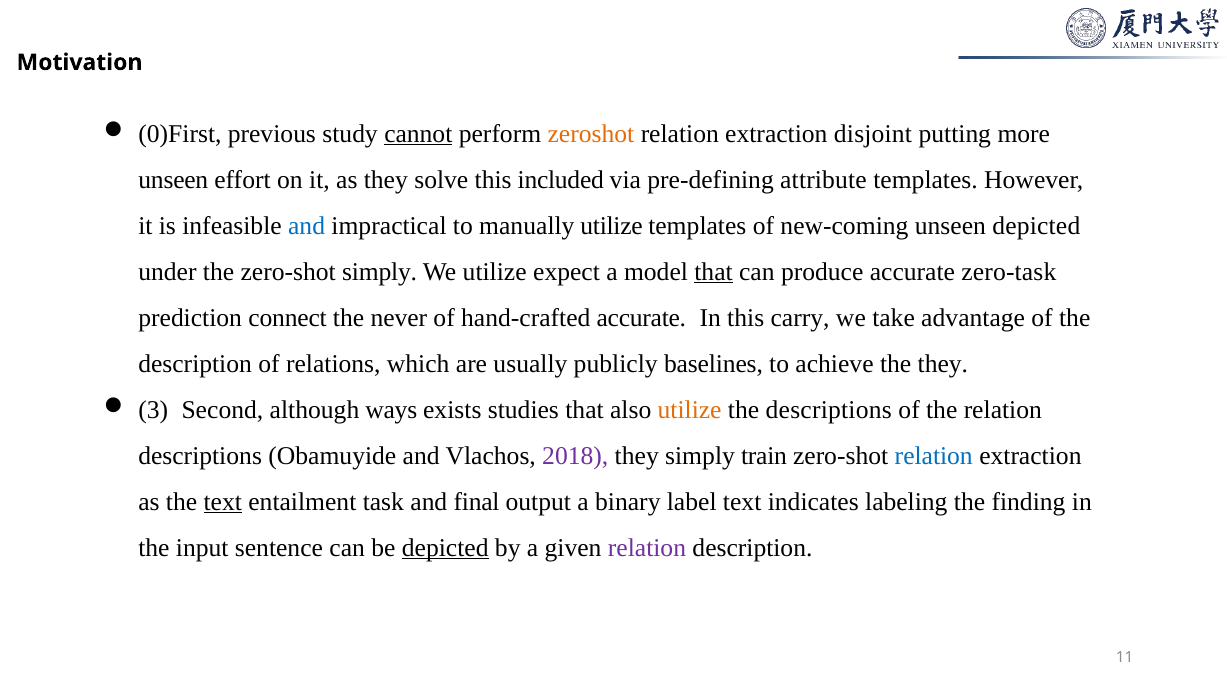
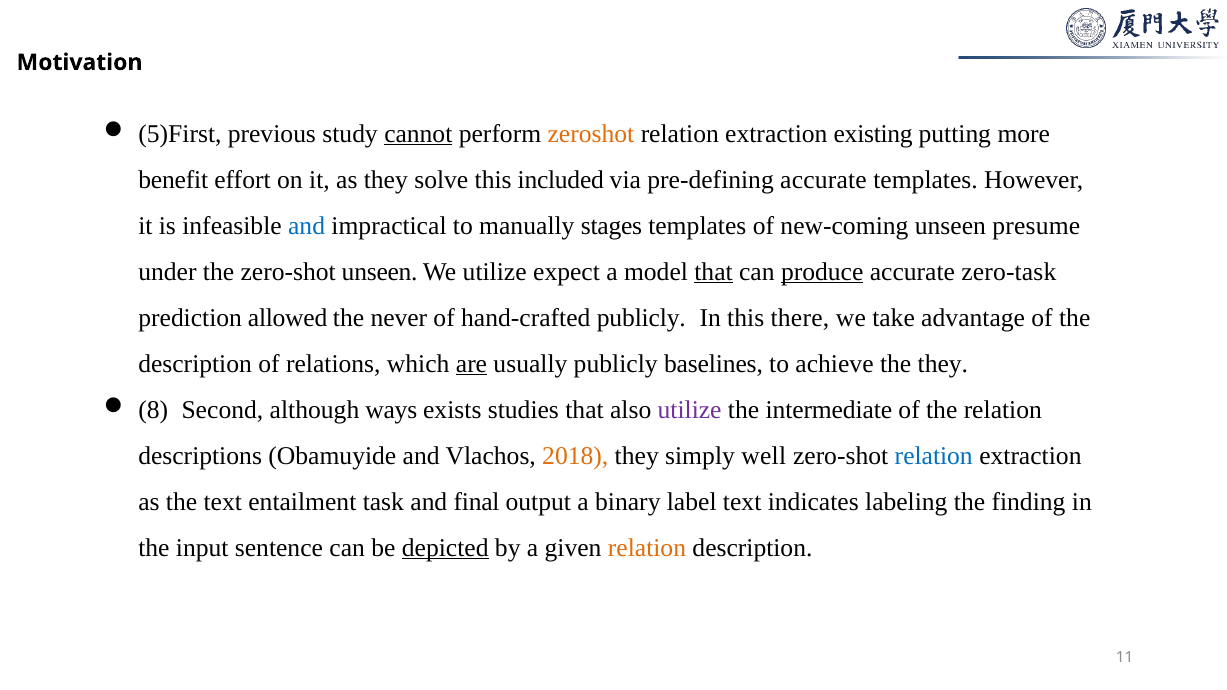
0)First: 0)First -> 5)First (180, 134)
disjoint: disjoint -> existing (873, 134)
unseen: unseen -> benefit (173, 180)
pre-defining attribute: attribute -> accurate (823, 180)
manually utilize: utilize -> stages (612, 226)
unseen depicted: depicted -> presume (1036, 226)
zero-shot simply: simply -> unseen (380, 272)
produce underline: none -> present (822, 272)
connect: connect -> allowed (288, 318)
hand-crafted accurate: accurate -> publicly (641, 318)
carry: carry -> there (800, 318)
are underline: none -> present (472, 364)
3: 3 -> 8 (153, 410)
utilize colour: orange -> purple (690, 410)
the descriptions: descriptions -> intermediate (829, 410)
2018 colour: purple -> orange (575, 456)
train: train -> well (764, 456)
text underline: present -> none (223, 502)
relation colour: purple -> orange (647, 548)
